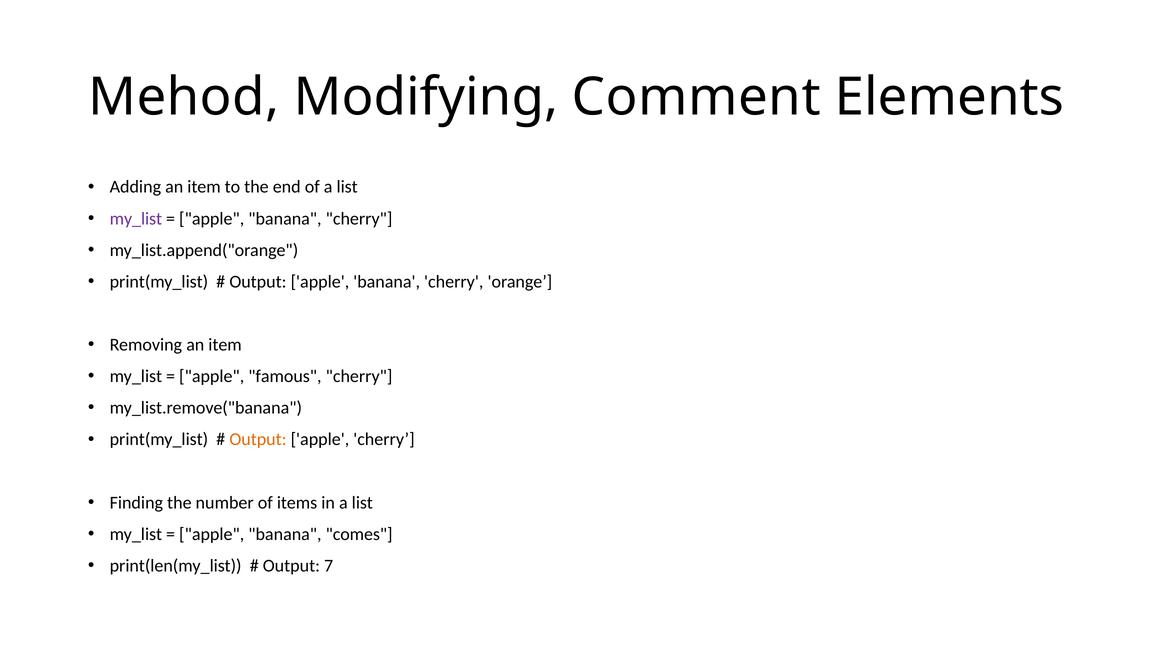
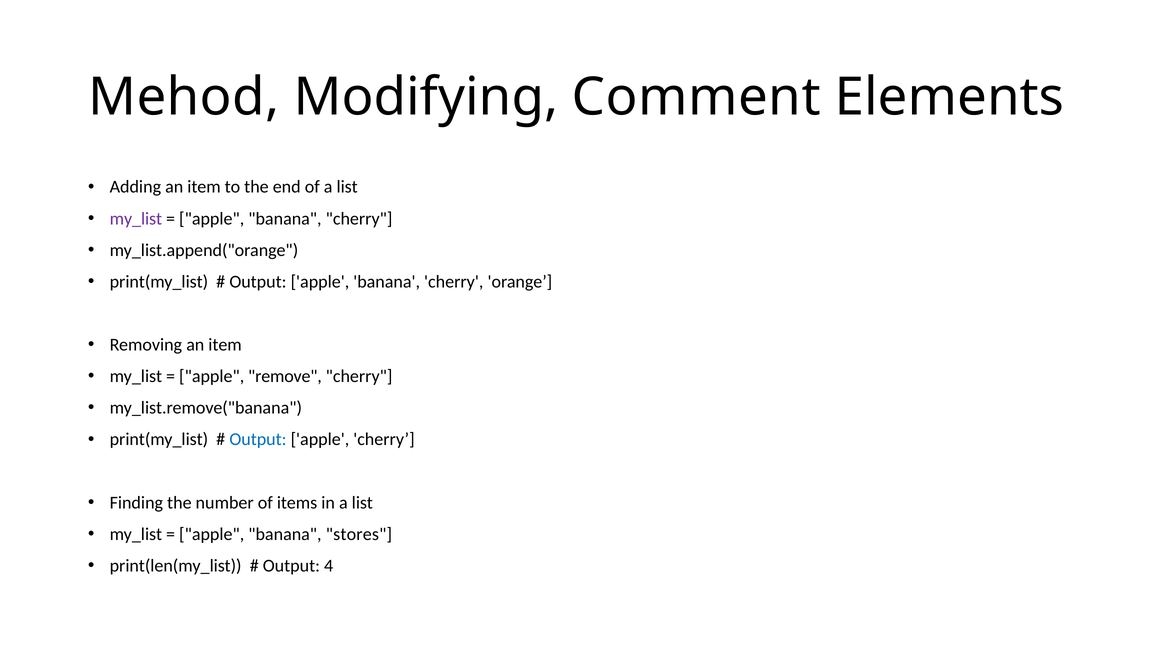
famous: famous -> remove (285, 376)
Output colour: orange -> blue (258, 439)
comes: comes -> stores (359, 534)
7: 7 -> 4 (329, 565)
